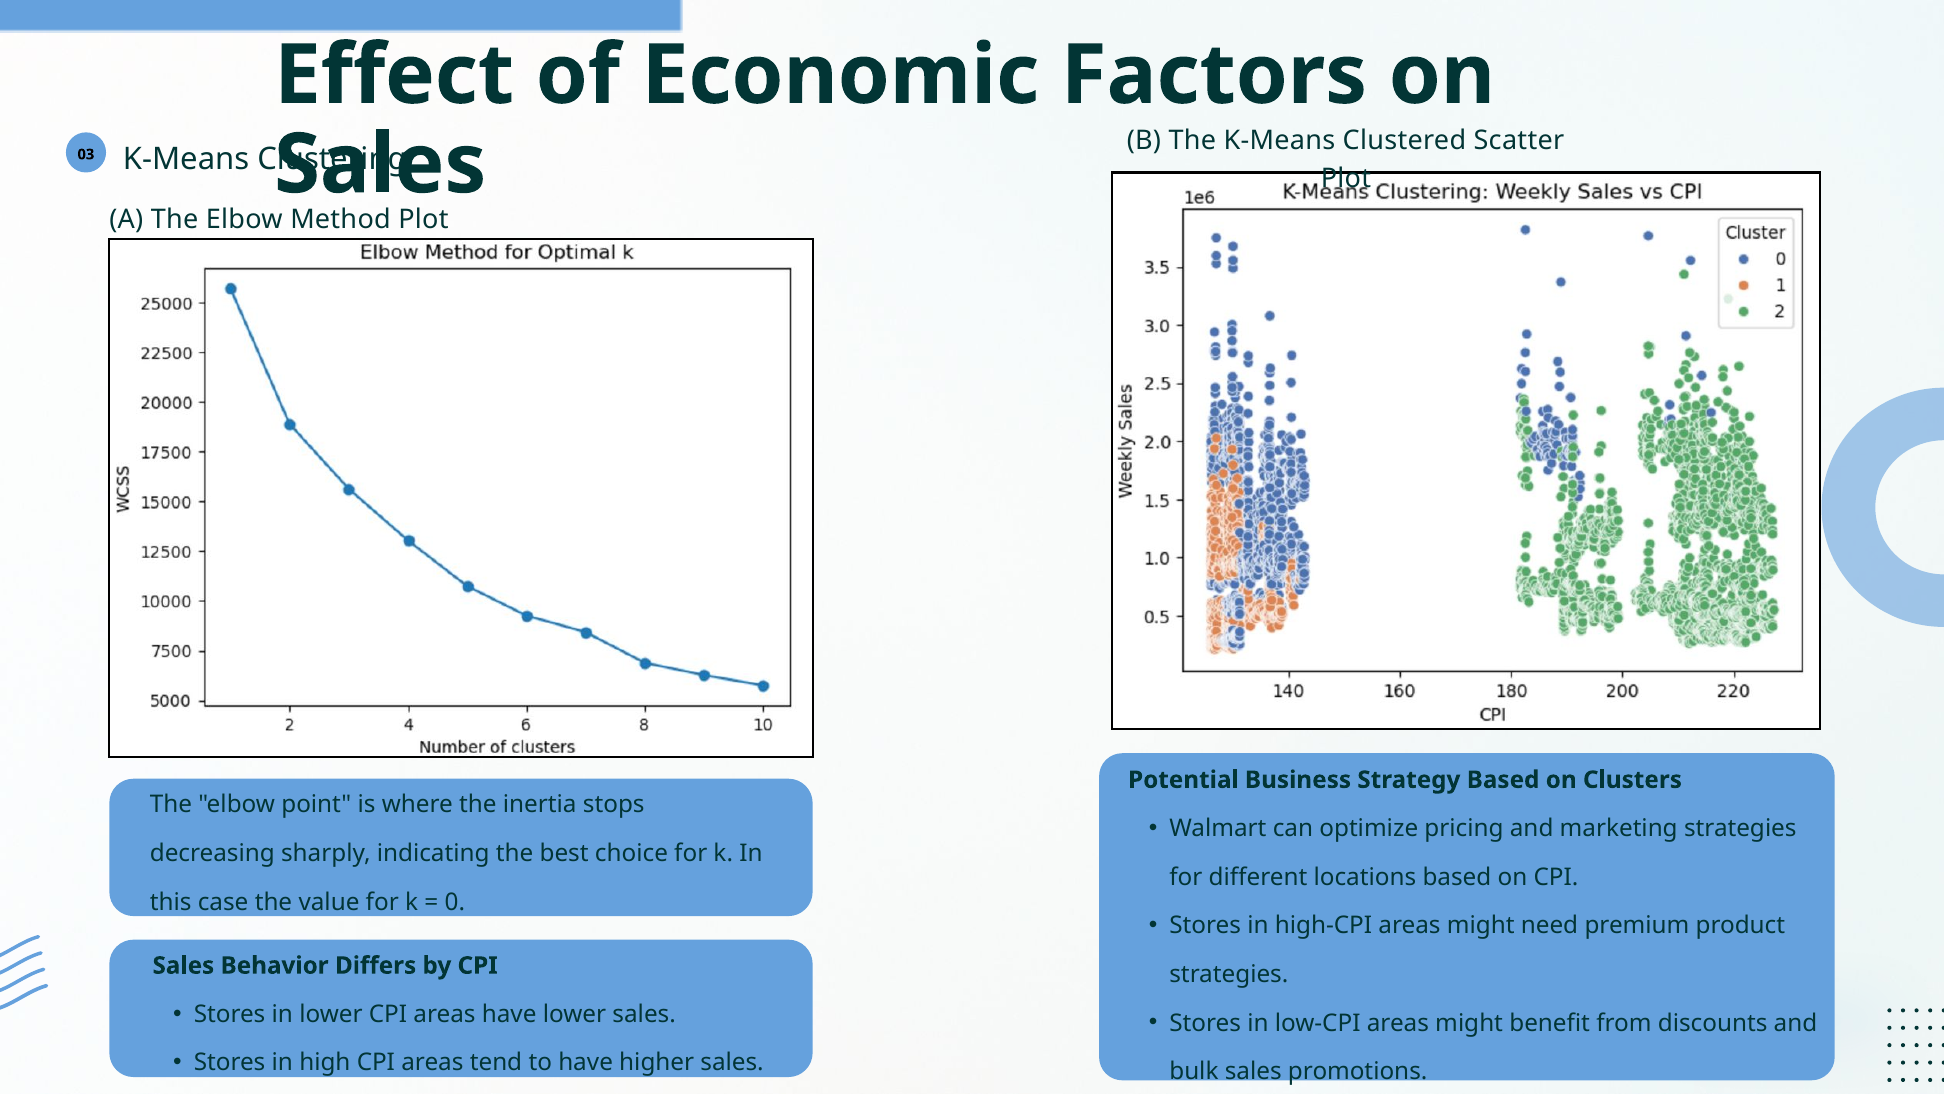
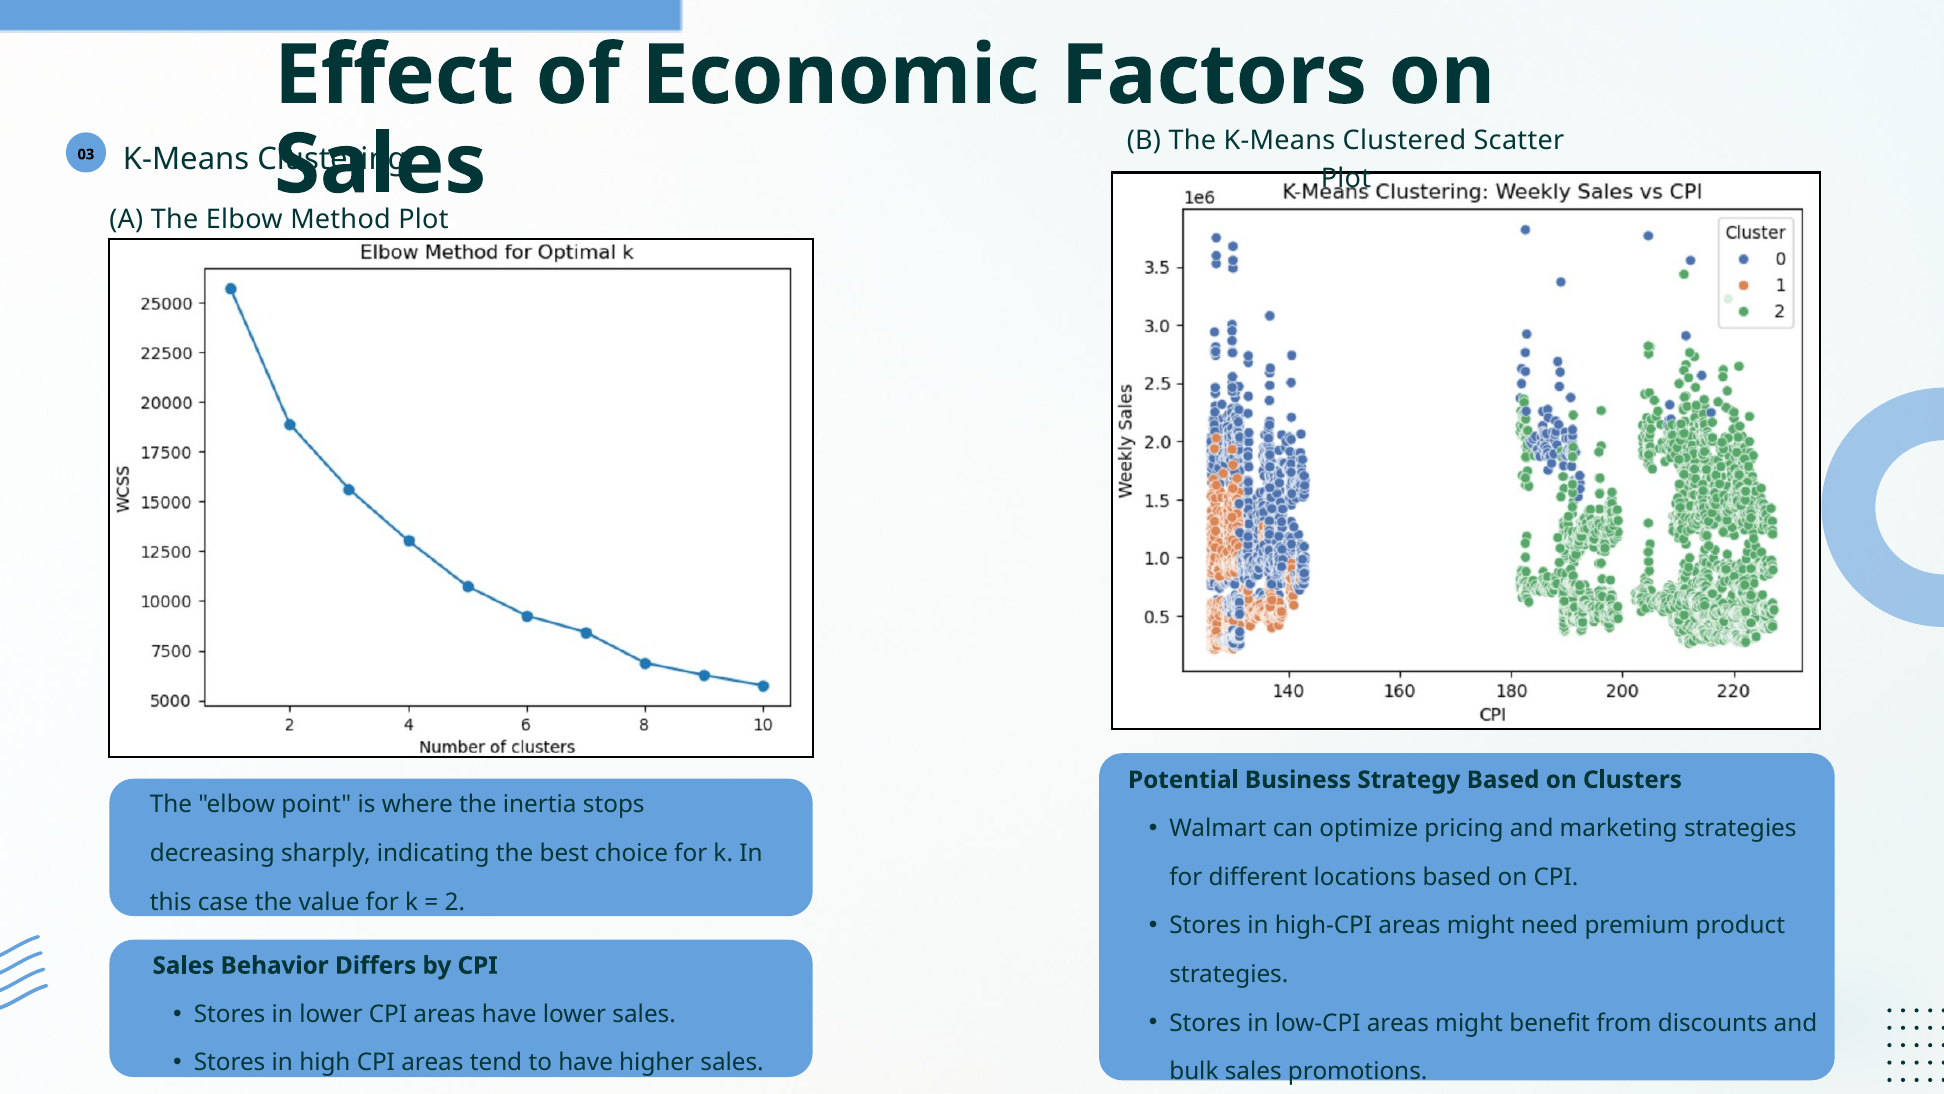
0: 0 -> 2 (455, 902)
